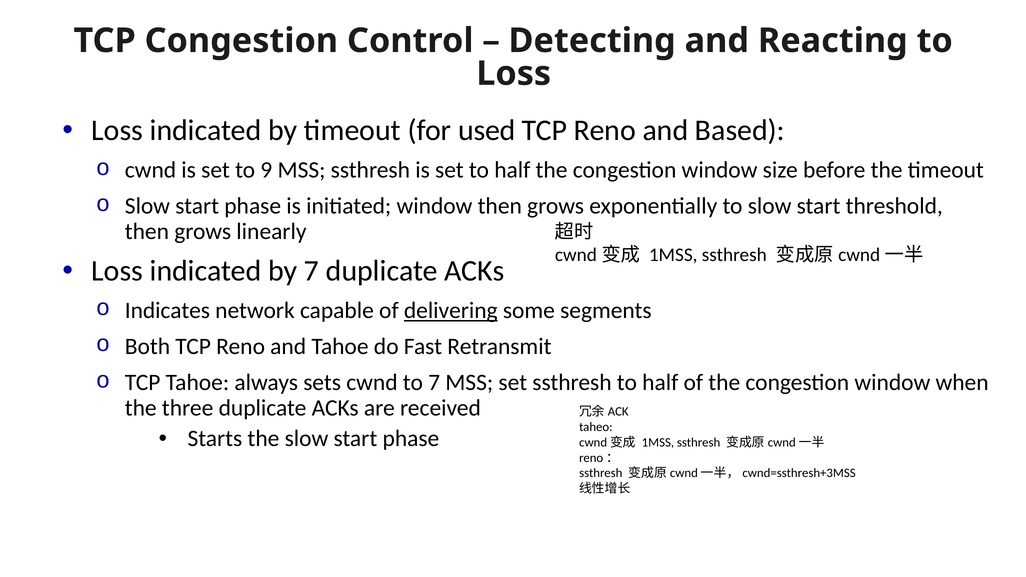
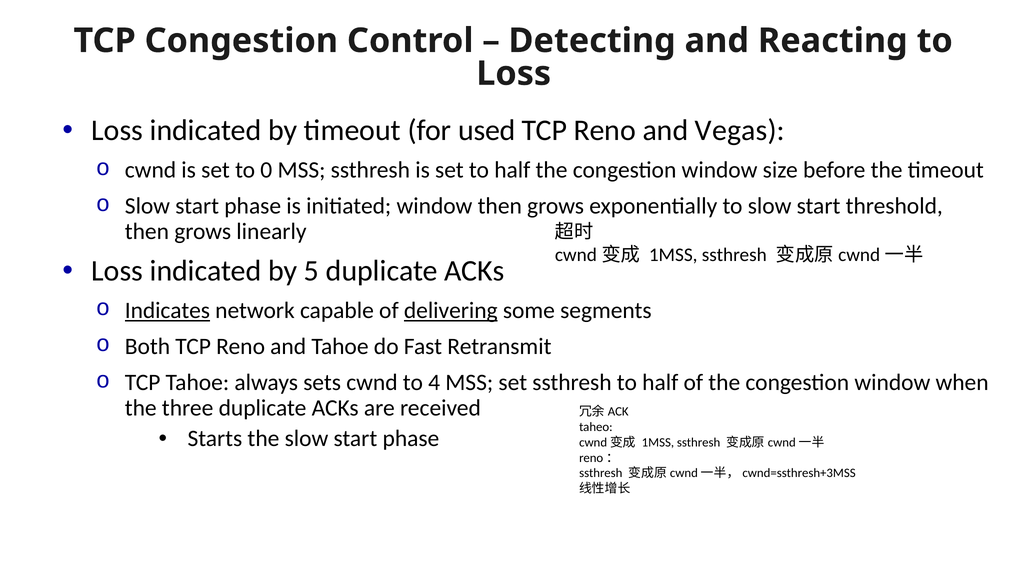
Based: Based -> Vegas (740, 131)
9: 9 -> 0 (266, 170)
by 7: 7 -> 5 (312, 271)
Indicates underline: none -> present (167, 311)
to 7: 7 -> 4 (434, 383)
